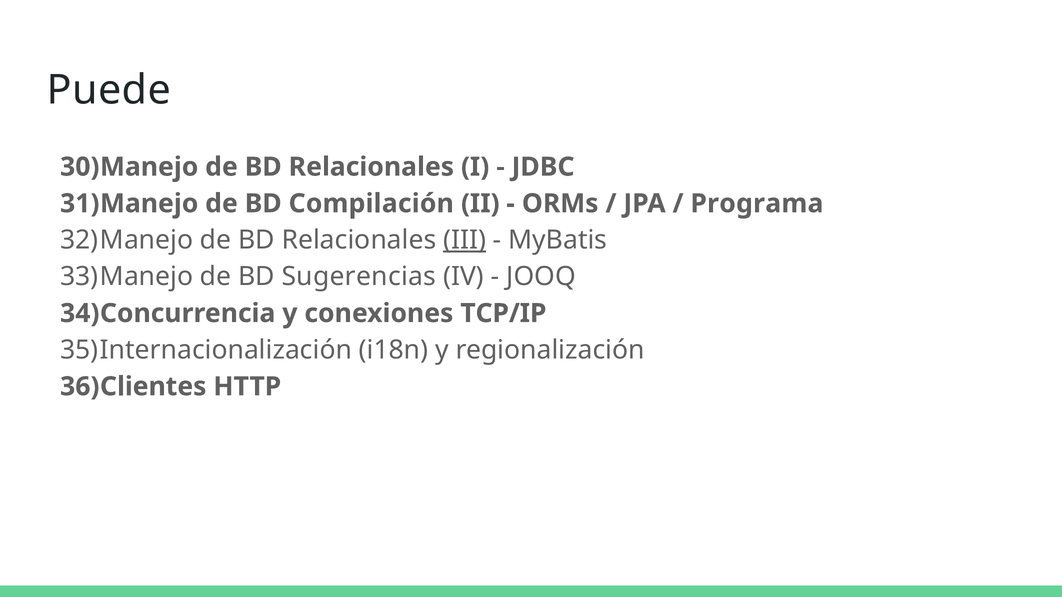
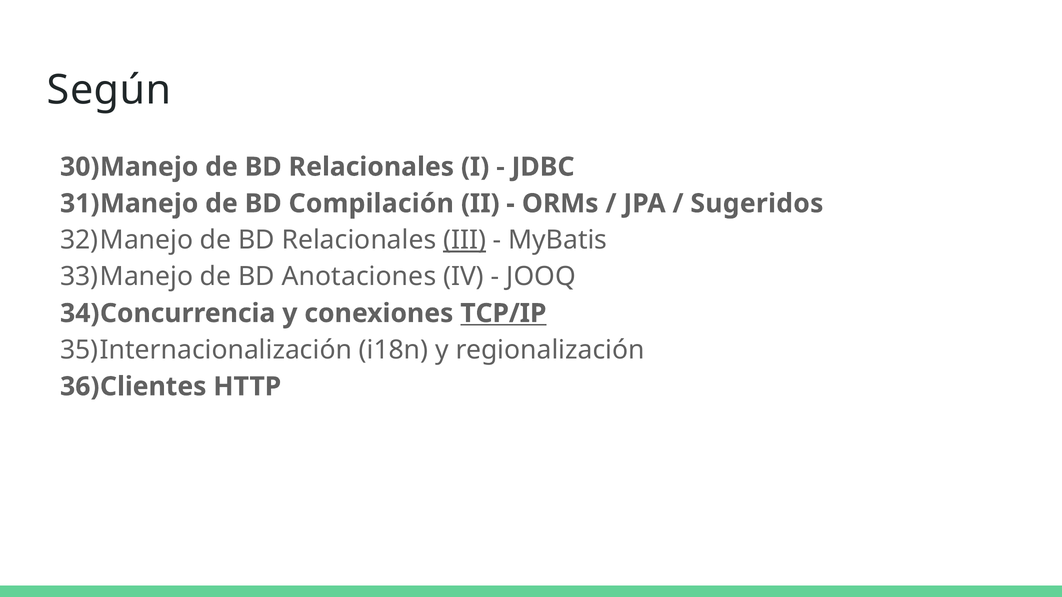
Puede: Puede -> Según (109, 90)
Programa: Programa -> Sugeridos (757, 204)
Sugerencias: Sugerencias -> Anotaciones (359, 277)
TCP/IP underline: none -> present (503, 314)
